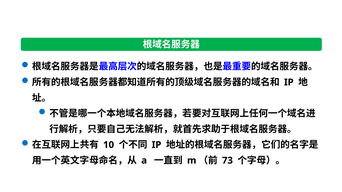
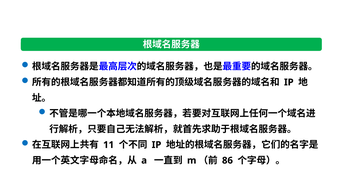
10: 10 -> 11 (109, 145)
73: 73 -> 86 (227, 161)
